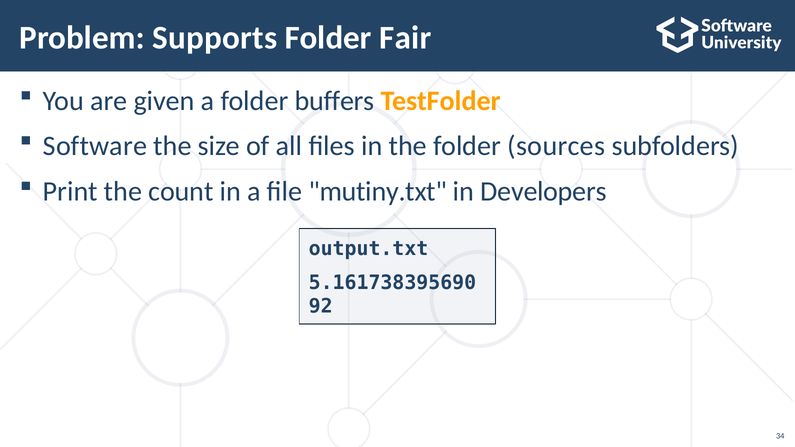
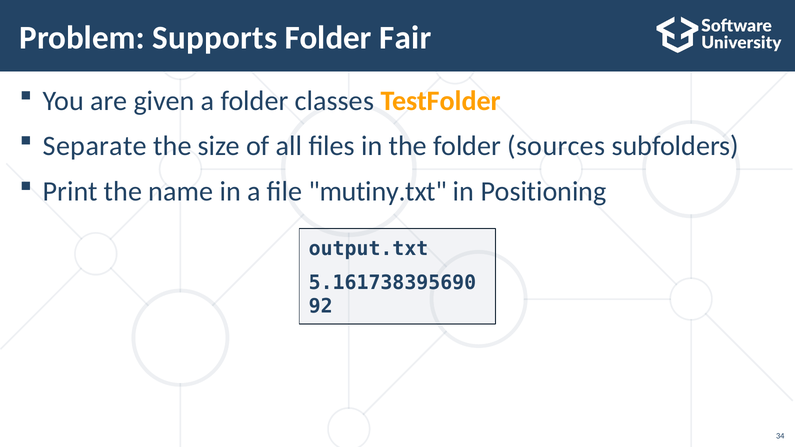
buffers: buffers -> classes (334, 101)
Software: Software -> Separate (95, 146)
count: count -> name (181, 192)
Developers: Developers -> Positioning (543, 192)
